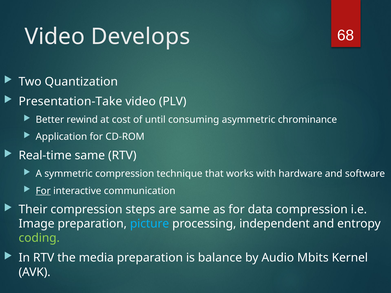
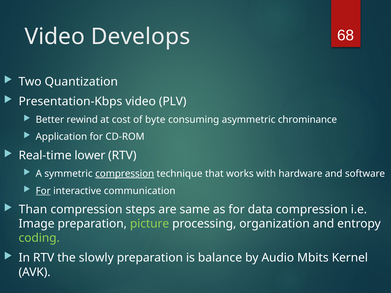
Presentation-Take: Presentation-Take -> Presentation-Kbps (70, 101)
until: until -> byte (155, 120)
Real-time same: same -> lower (90, 156)
compression underline: none -> present (125, 174)
Their: Their -> Than (33, 210)
picture colour: light blue -> light green (150, 224)
independent: independent -> organization (275, 224)
media: media -> slowly (96, 258)
